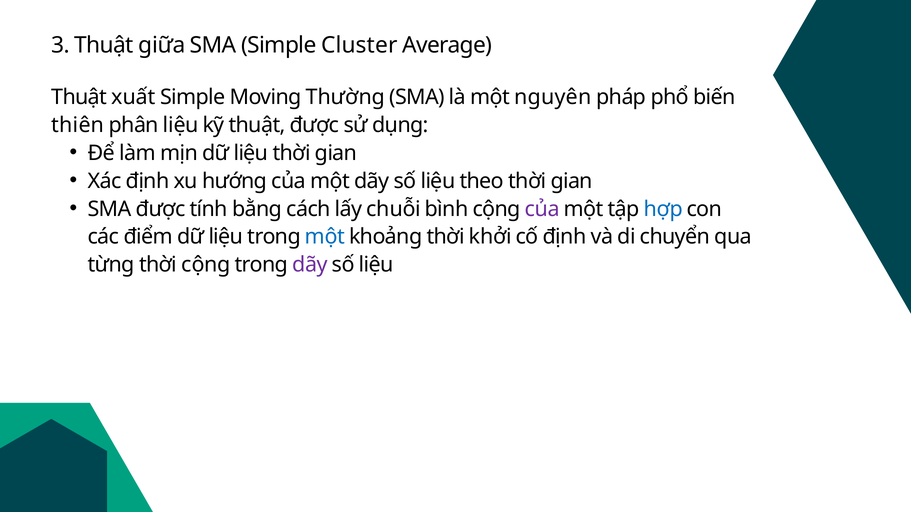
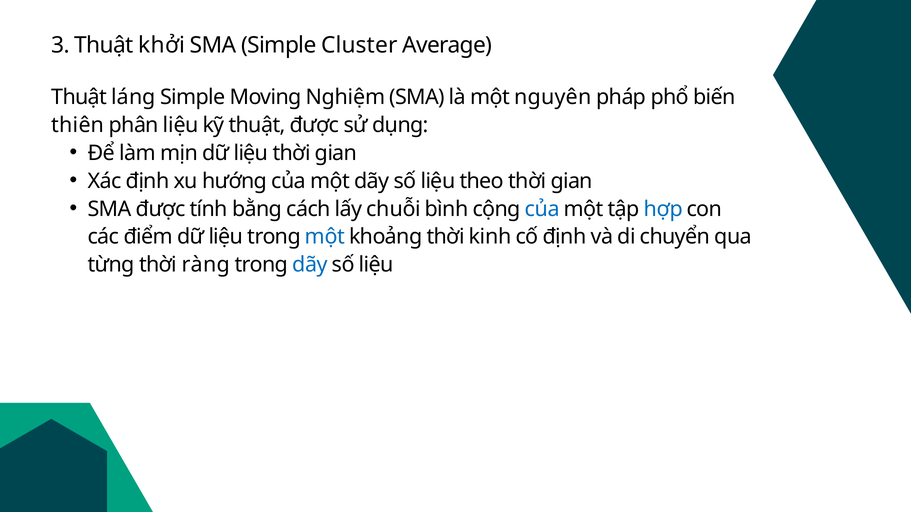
giữa: giữa -> khởi (162, 45)
xuất: xuất -> láng (134, 97)
Thường: Thường -> Nghiệm (345, 97)
của colour: purple -> blue (542, 209)
khởi: khởi -> kinh (490, 237)
thời cộng: cộng -> ràng (206, 265)
dãy colour: purple -> blue (310, 265)
